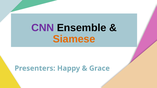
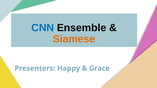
CNN colour: purple -> blue (43, 28)
